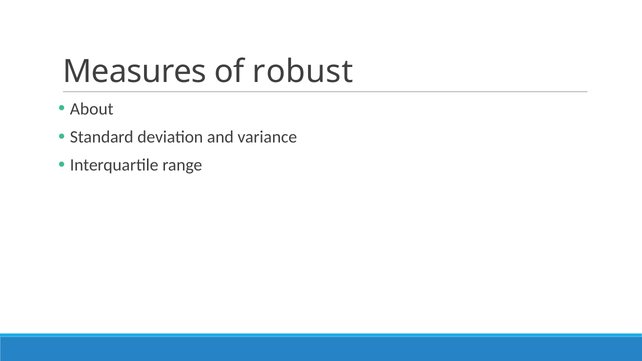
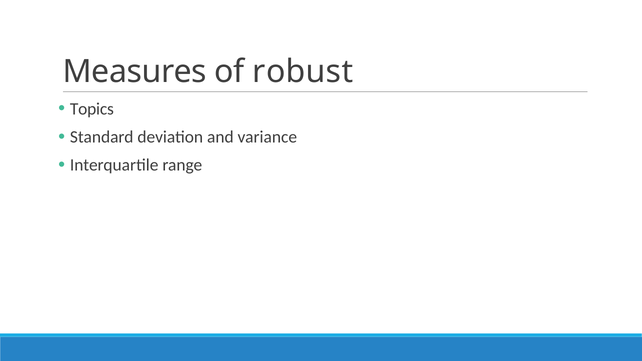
About: About -> Topics (92, 109)
